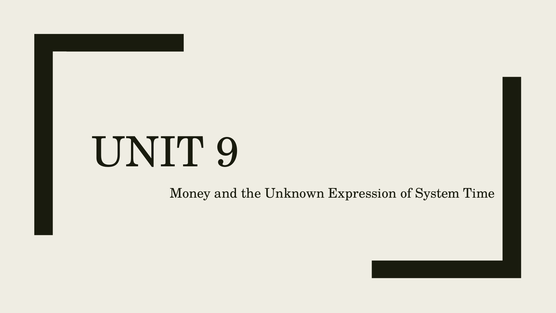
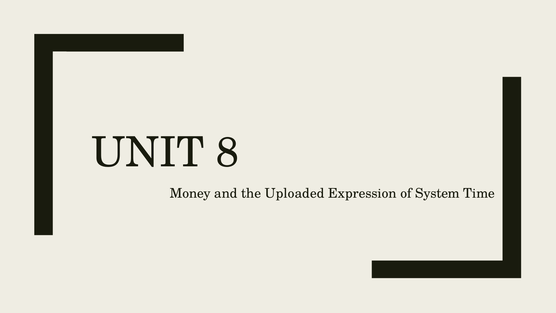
9: 9 -> 8 (227, 152)
Unknown: Unknown -> Uploaded (295, 193)
